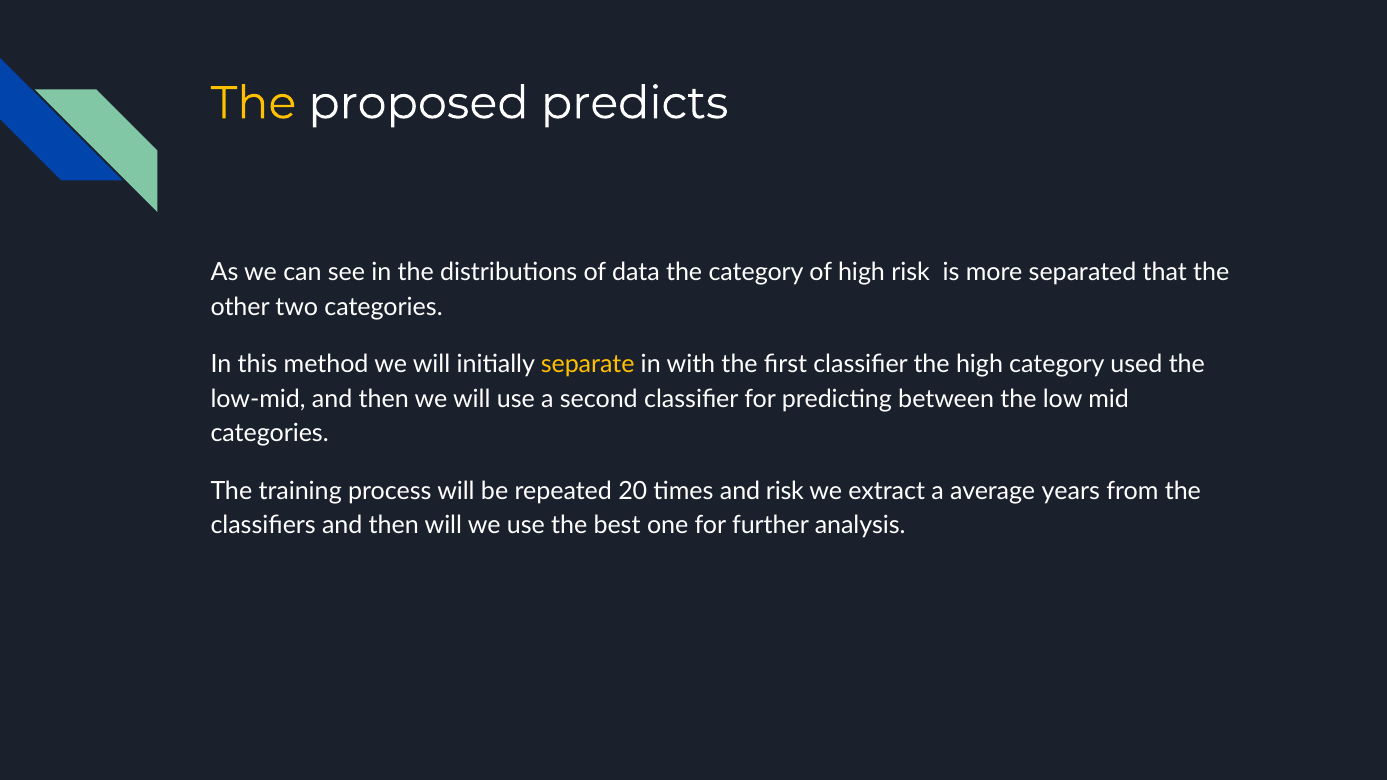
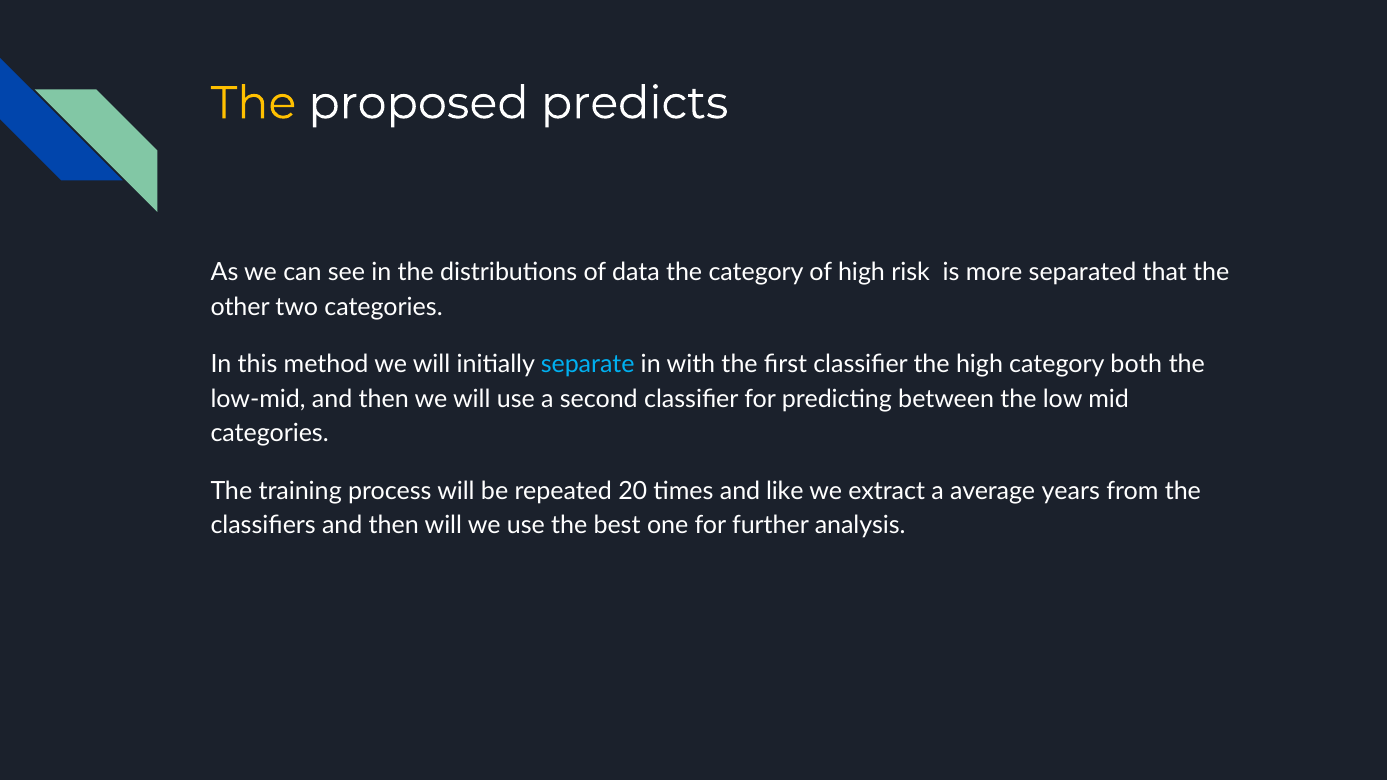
separate colour: yellow -> light blue (588, 365)
used: used -> both (1136, 365)
and risk: risk -> like (785, 491)
